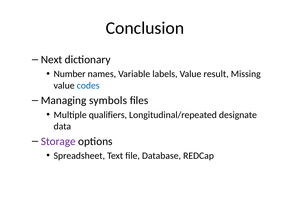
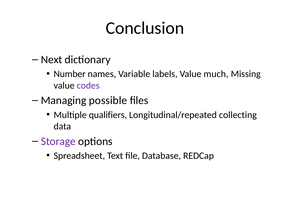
result: result -> much (216, 74)
codes colour: blue -> purple (88, 86)
symbols: symbols -> possible (108, 101)
designate: designate -> collecting (238, 115)
